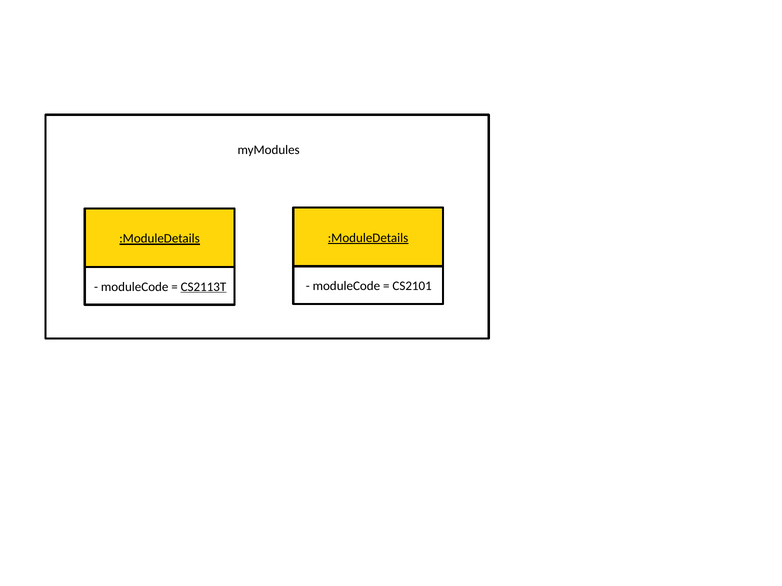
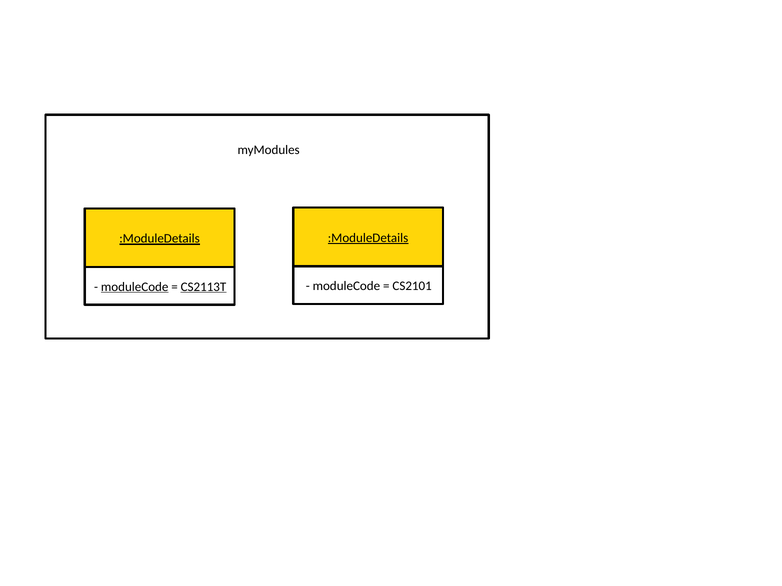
moduleCode underline: none -> present (135, 287)
